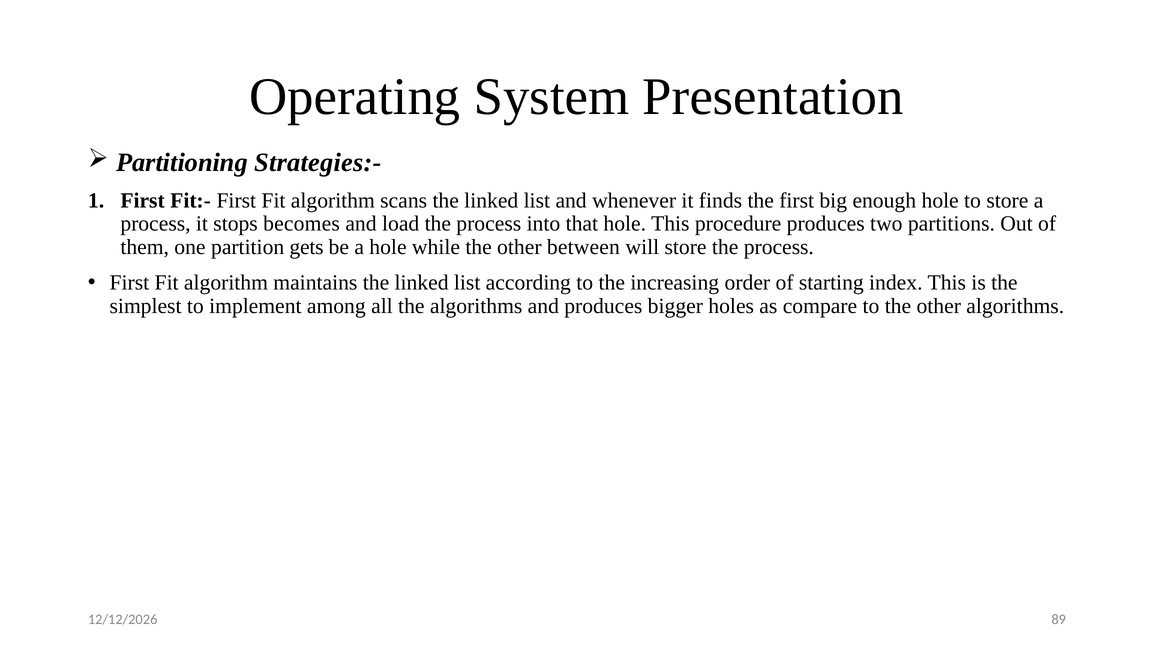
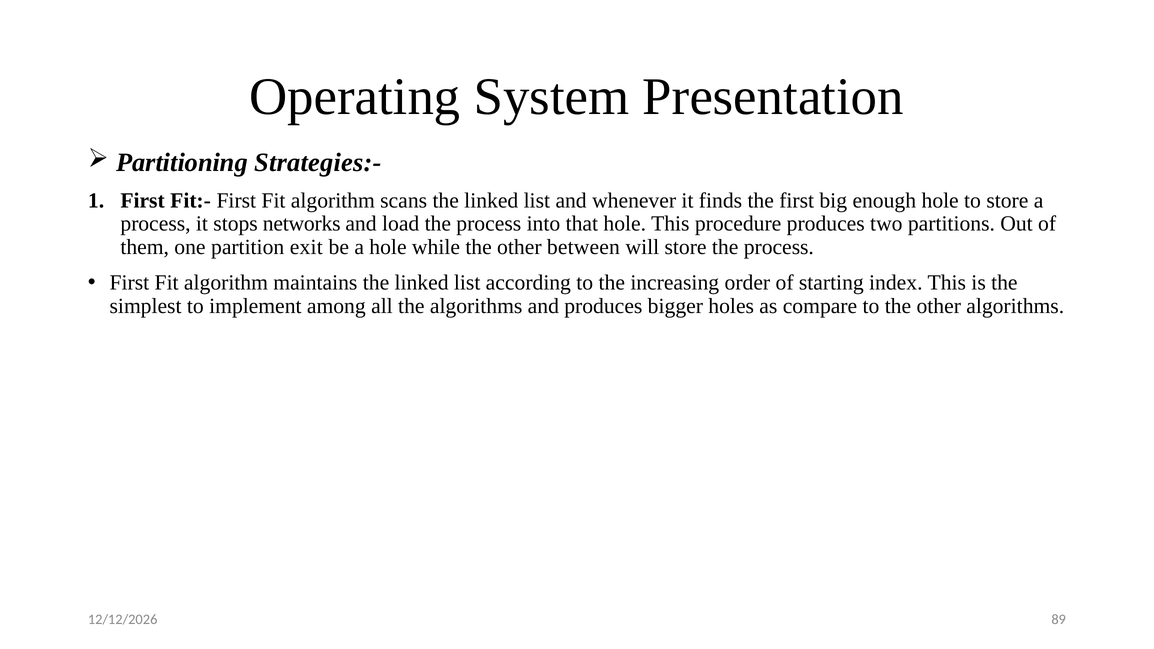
becomes: becomes -> networks (302, 224)
gets: gets -> exit (306, 247)
